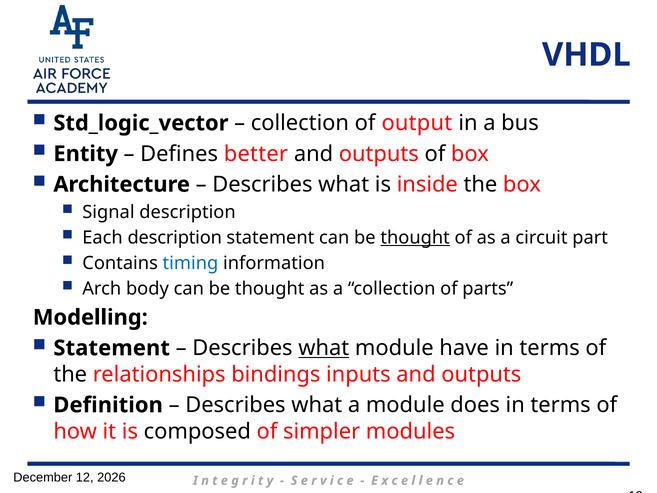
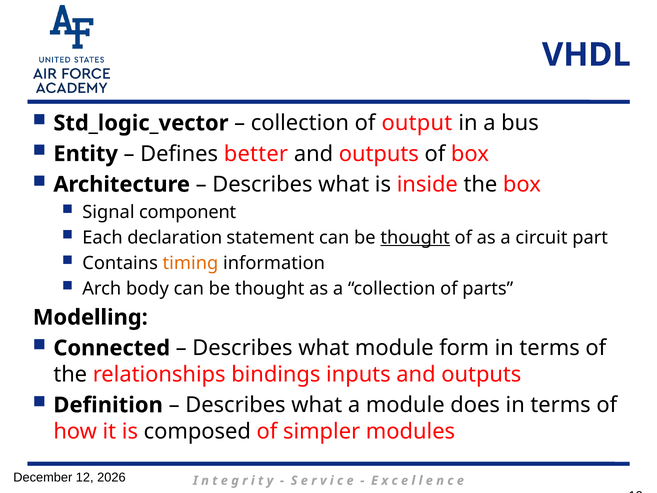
Signal description: description -> component (188, 212)
Each description: description -> declaration (175, 237)
timing colour: blue -> orange (190, 263)
Statement: Statement -> Connected (112, 348)
what underline: present -> none (324, 348)
have: have -> form (464, 348)
